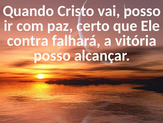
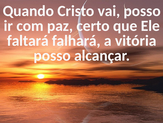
contra: contra -> faltará (28, 40)
